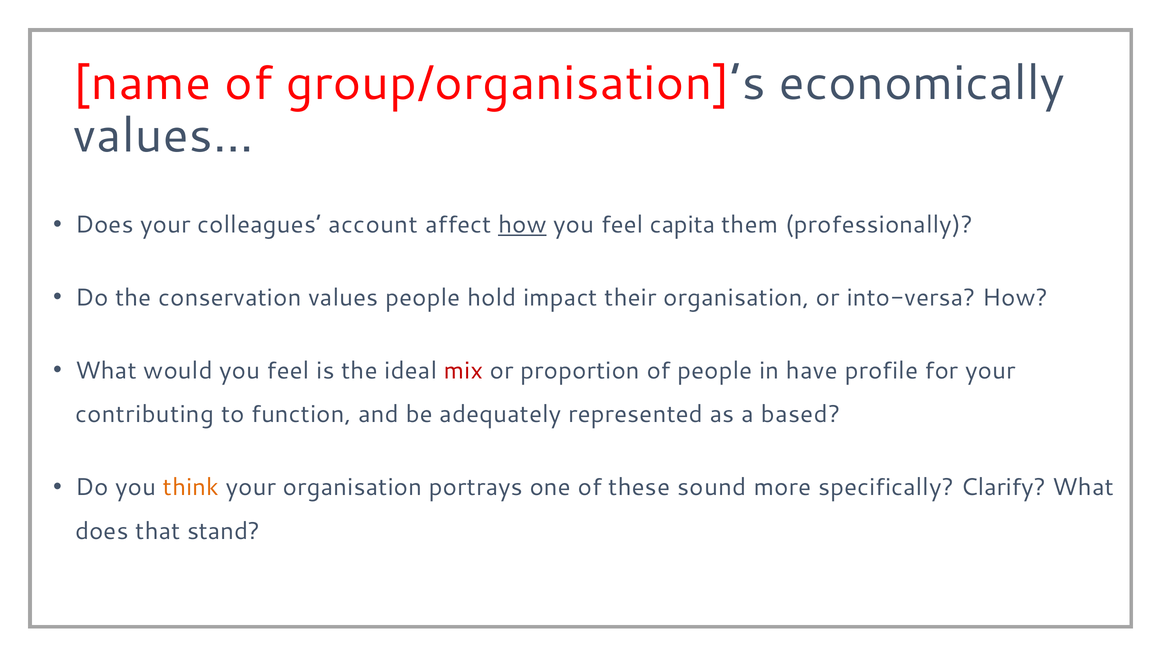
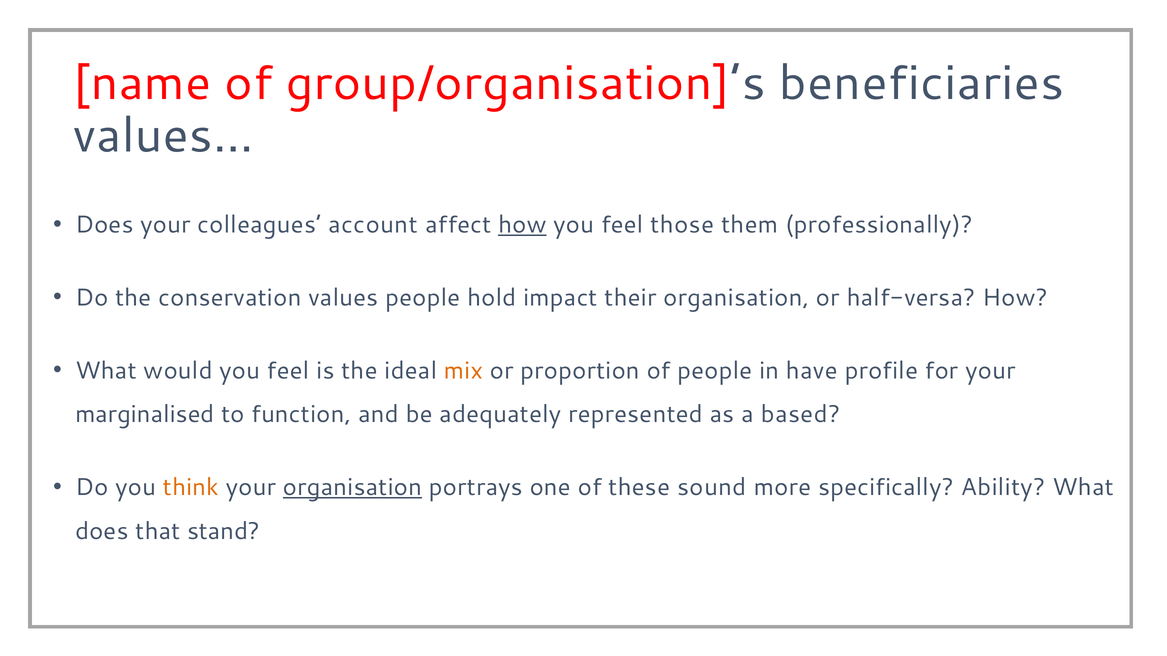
economically: economically -> beneficiaries (922, 83)
capita: capita -> those (682, 225)
into-versa: into-versa -> half-versa (911, 298)
mix colour: red -> orange (463, 371)
contributing: contributing -> marginalised (145, 415)
organisation underline: none -> present (353, 488)
Clarify: Clarify -> Ability (1003, 488)
